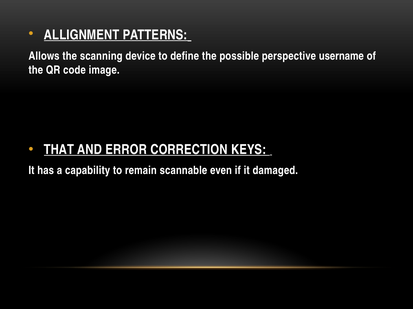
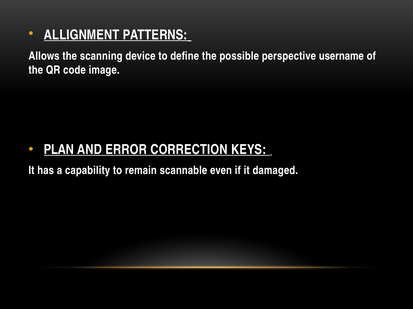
THAT: THAT -> PLAN (59, 150)
